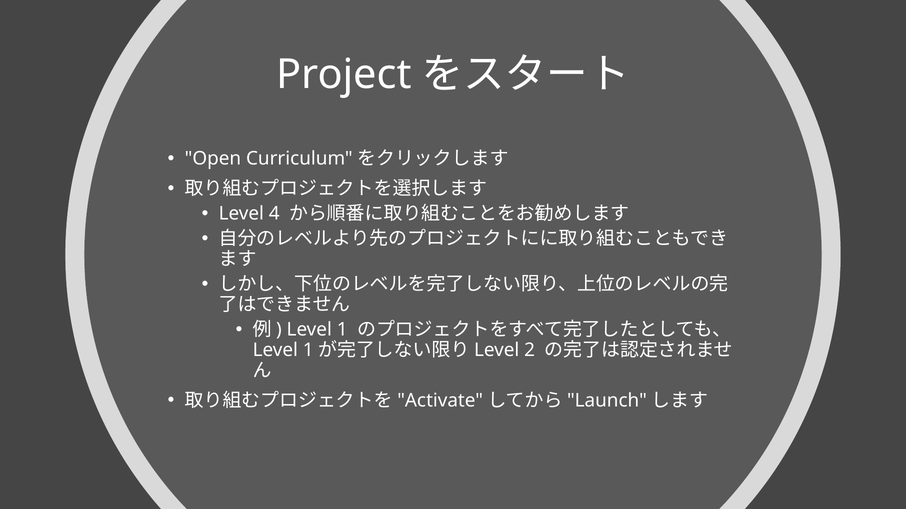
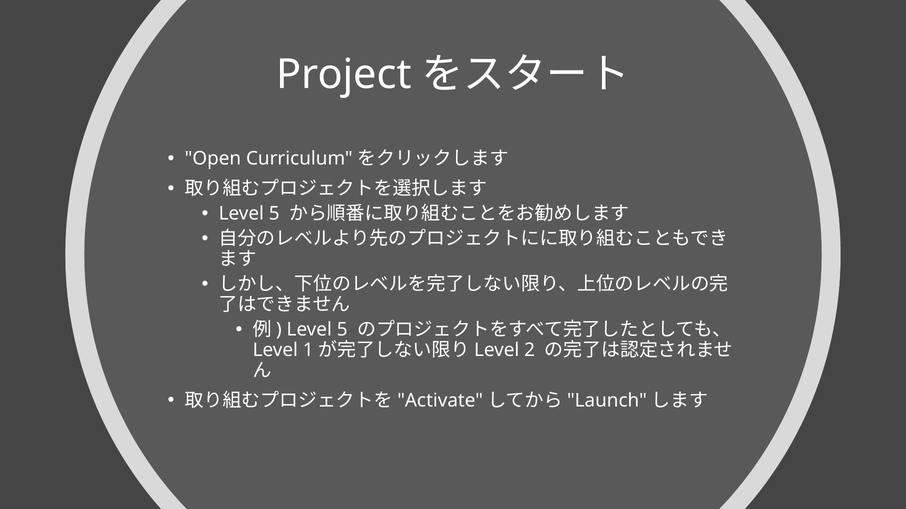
4: 4 -> 5 (274, 214)
1: 1 -> 5 (342, 330)
